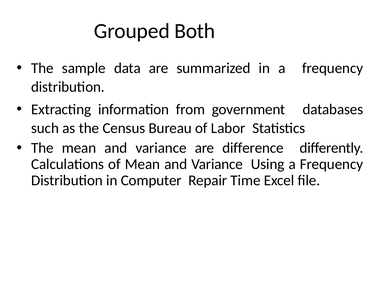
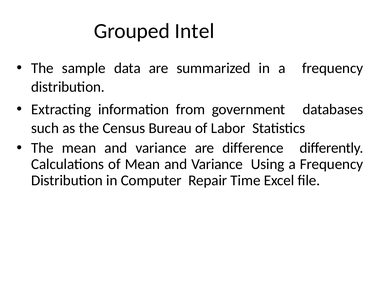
Both: Both -> Intel (195, 31)
